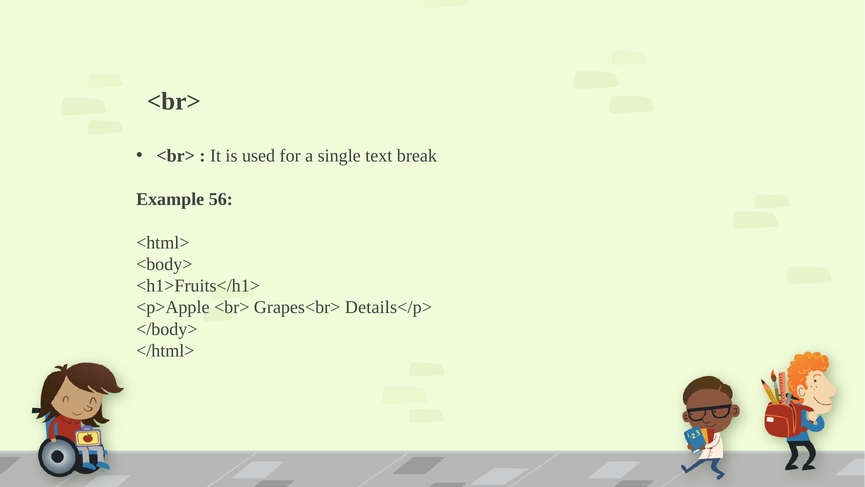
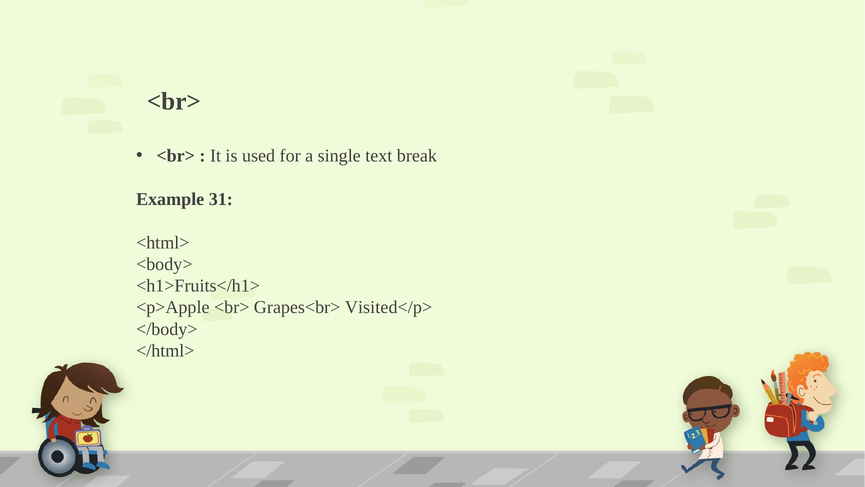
56: 56 -> 31 (221, 199)
Details</p>: Details</p> -> Visited</p> (389, 307)
